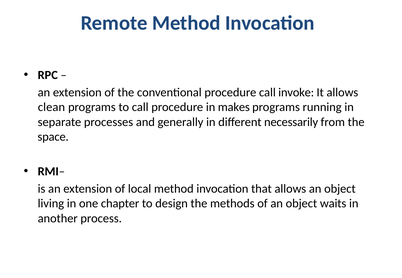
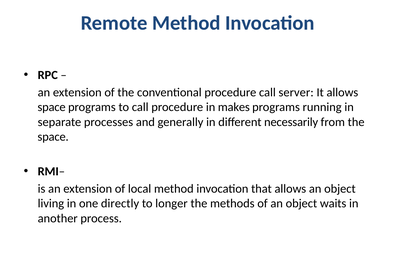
invoke: invoke -> server (296, 92)
clean: clean -> space (52, 107)
chapter: chapter -> directly (120, 204)
design: design -> longer (172, 204)
